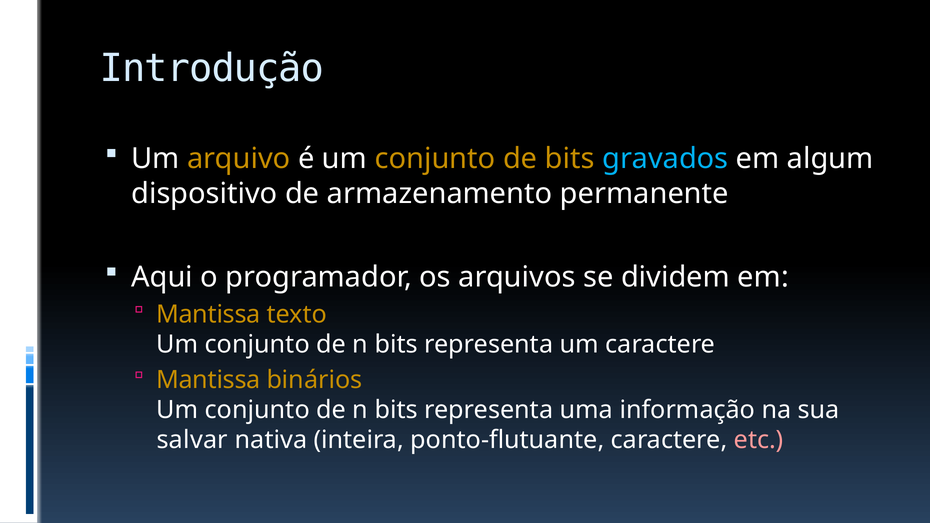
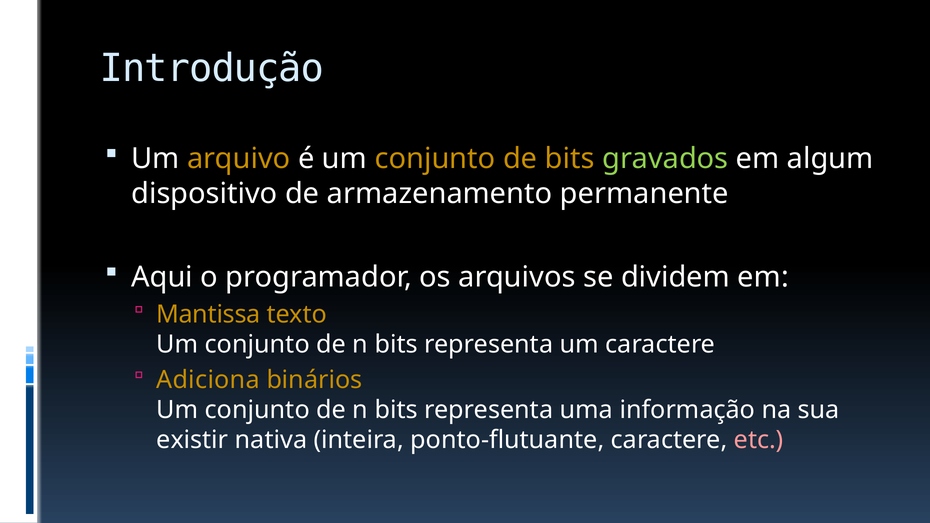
gravados colour: light blue -> light green (665, 159)
Mantissa: Mantissa -> Adiciona (208, 380)
salvar: salvar -> existir (192, 440)
